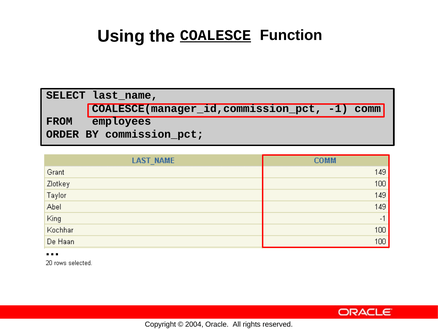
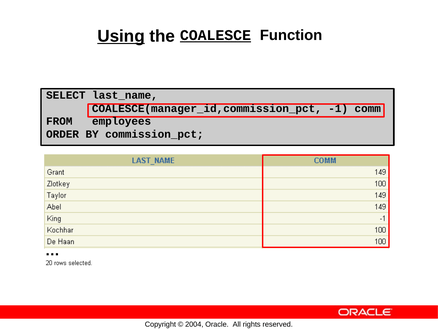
Using underline: none -> present (121, 36)
